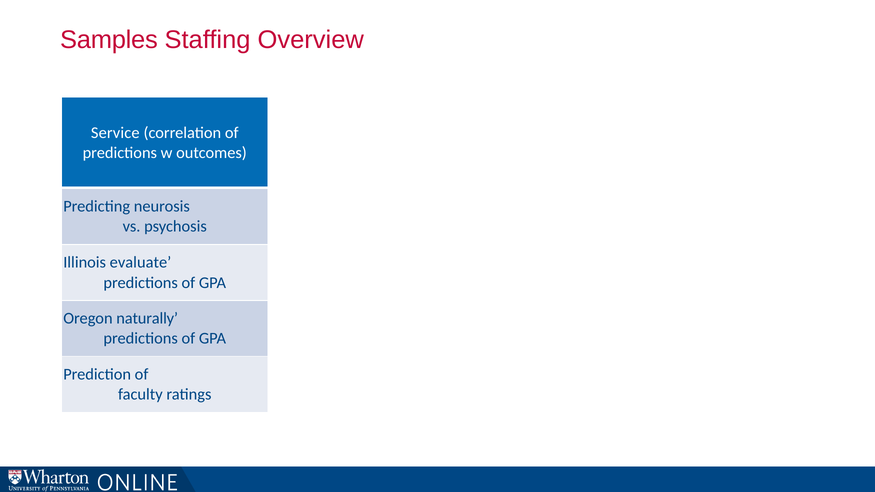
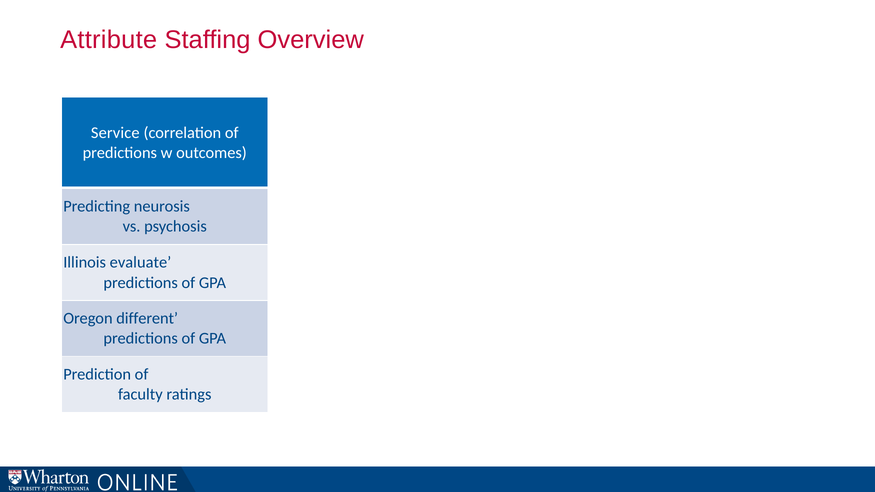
Samples: Samples -> Attribute (109, 40)
naturally: naturally -> different (147, 319)
